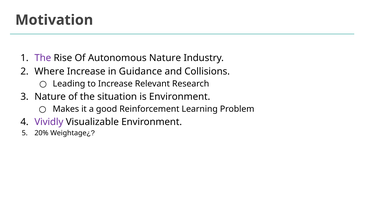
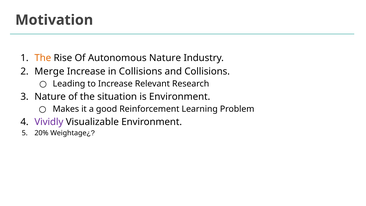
The colour: purple -> orange (43, 58)
Where: Where -> Merge (49, 71)
in Guidance: Guidance -> Collisions (140, 71)
